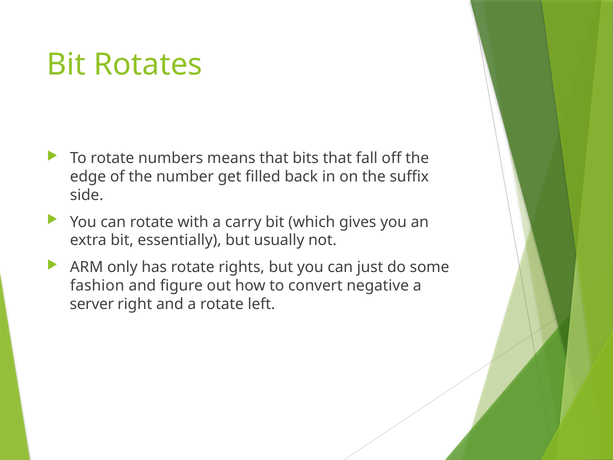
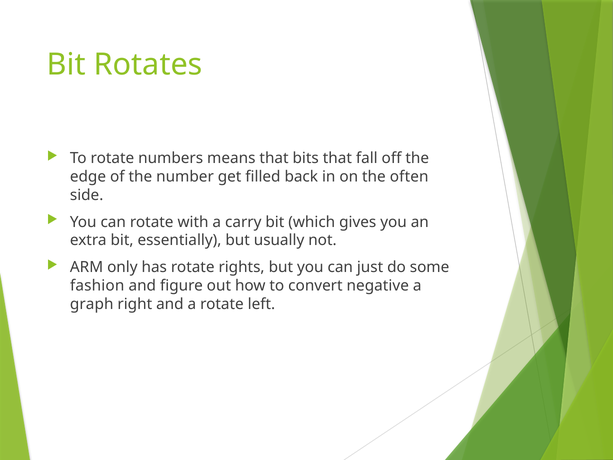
suffix: suffix -> often (409, 177)
server: server -> graph (92, 304)
